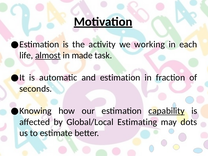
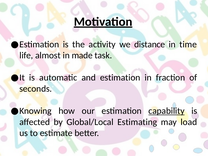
working: working -> distance (150, 44)
each: each -> time (188, 44)
almost underline: present -> none (48, 55)
dots: dots -> load (189, 122)
